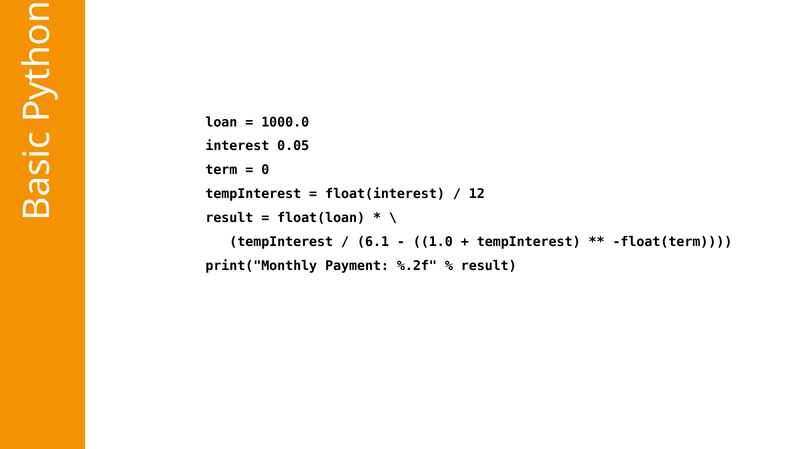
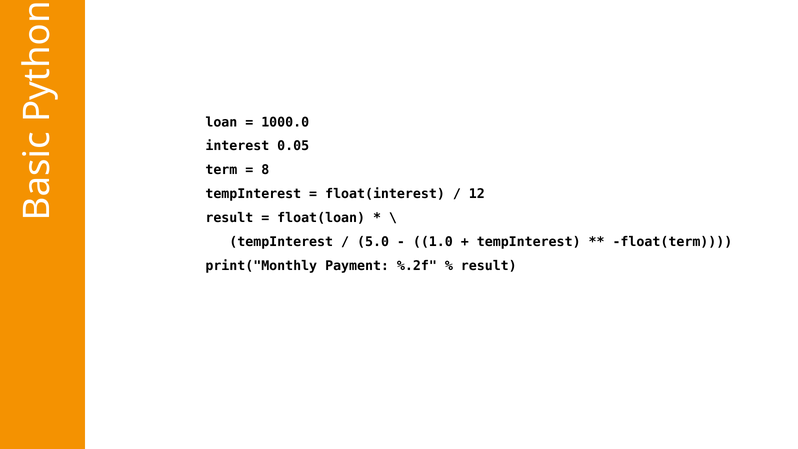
0: 0 -> 8 (265, 170)
6.1: 6.1 -> 5.0 (373, 242)
